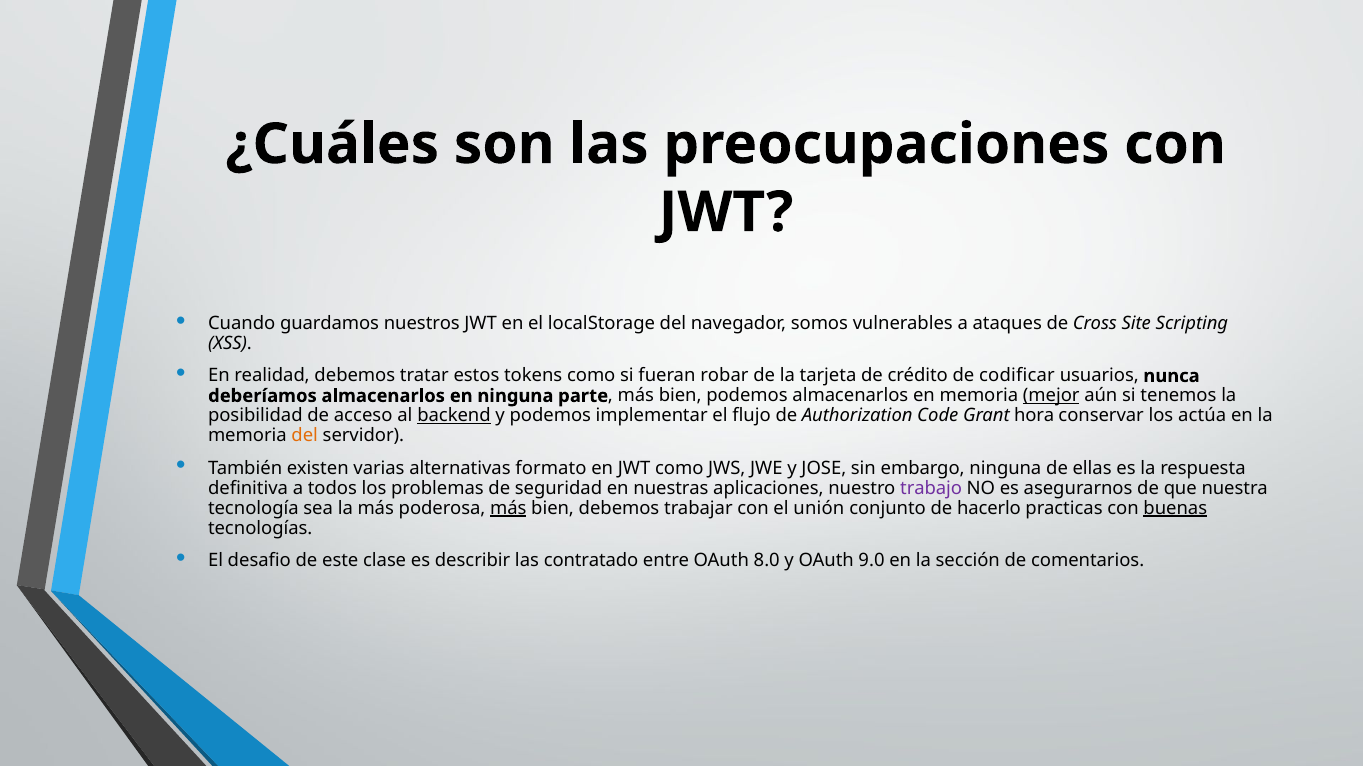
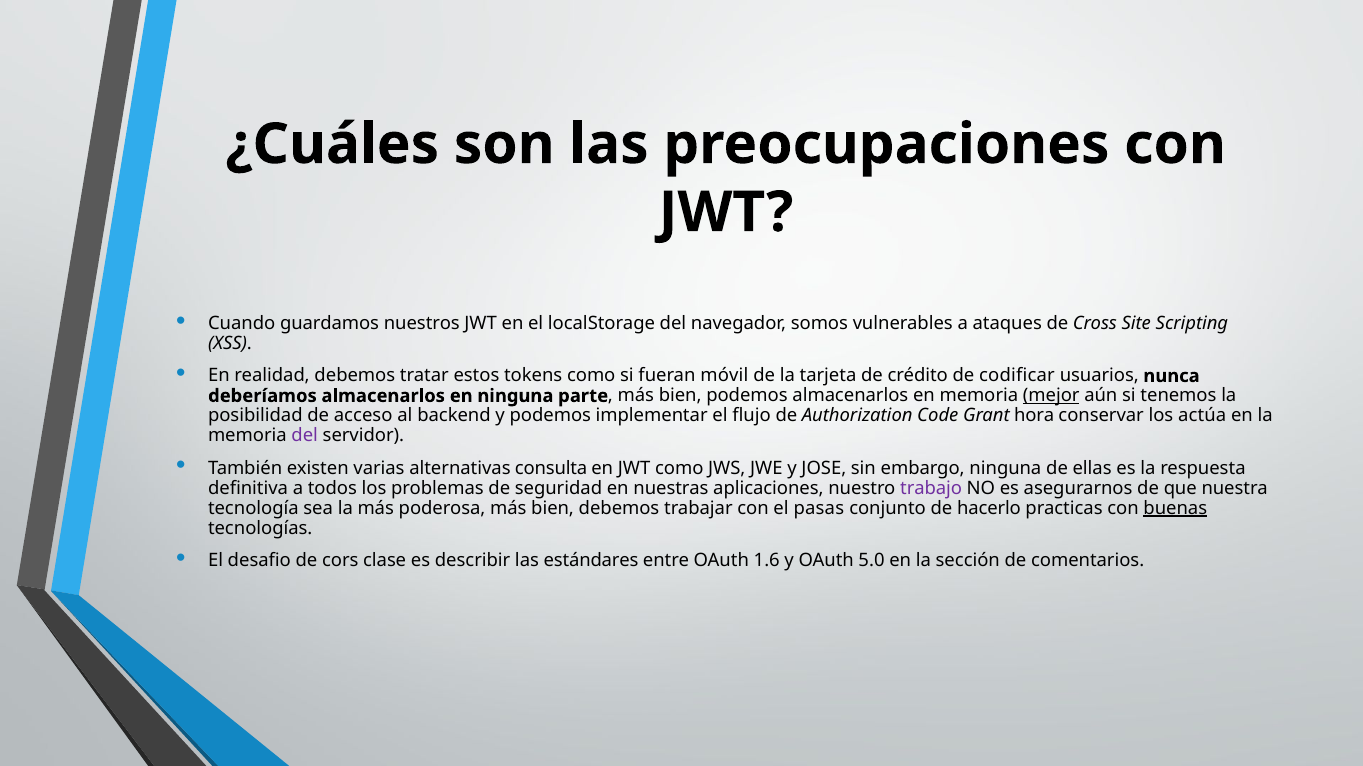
robar: robar -> móvil (724, 376)
backend underline: present -> none (454, 416)
del colour: orange -> purple (305, 436)
formato: formato -> consulta (551, 469)
más underline: present -> none (508, 508)
unión: unión -> pasas (819, 508)
este: este -> cors (340, 561)
contratado: contratado -> estándares (591, 561)
8.0: 8.0 -> 1.6 (767, 561)
9.0: 9.0 -> 5.0 (872, 561)
